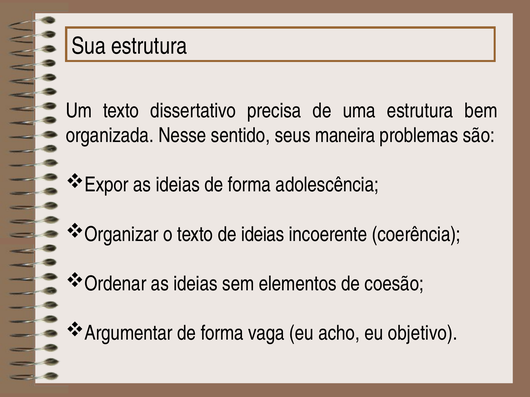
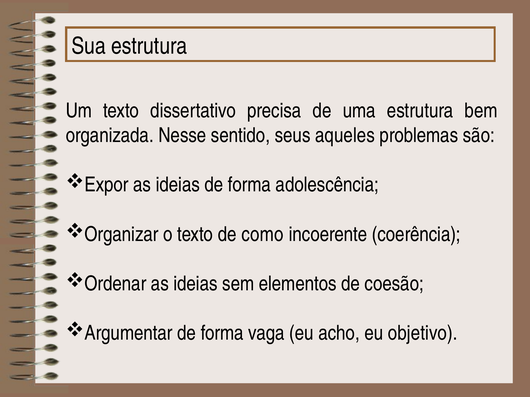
maneira: maneira -> aqueles (345, 136)
de ideias: ideias -> como (262, 235)
